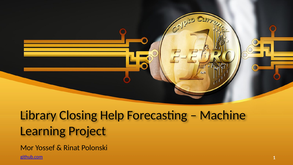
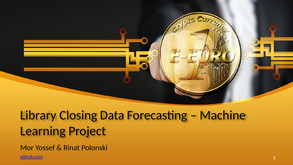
Help: Help -> Data (112, 115)
